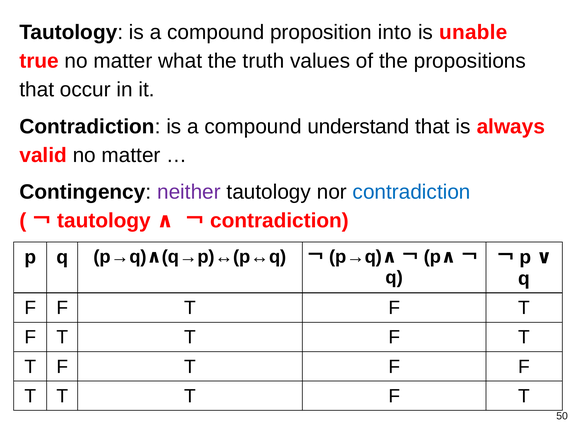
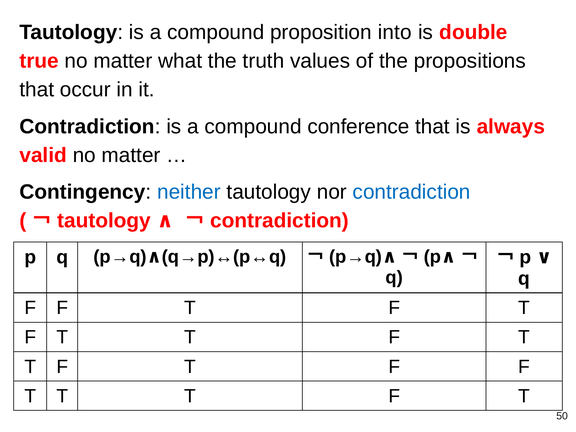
unable: unable -> double (473, 32)
understand: understand -> conference (358, 126)
neither colour: purple -> blue (189, 192)
